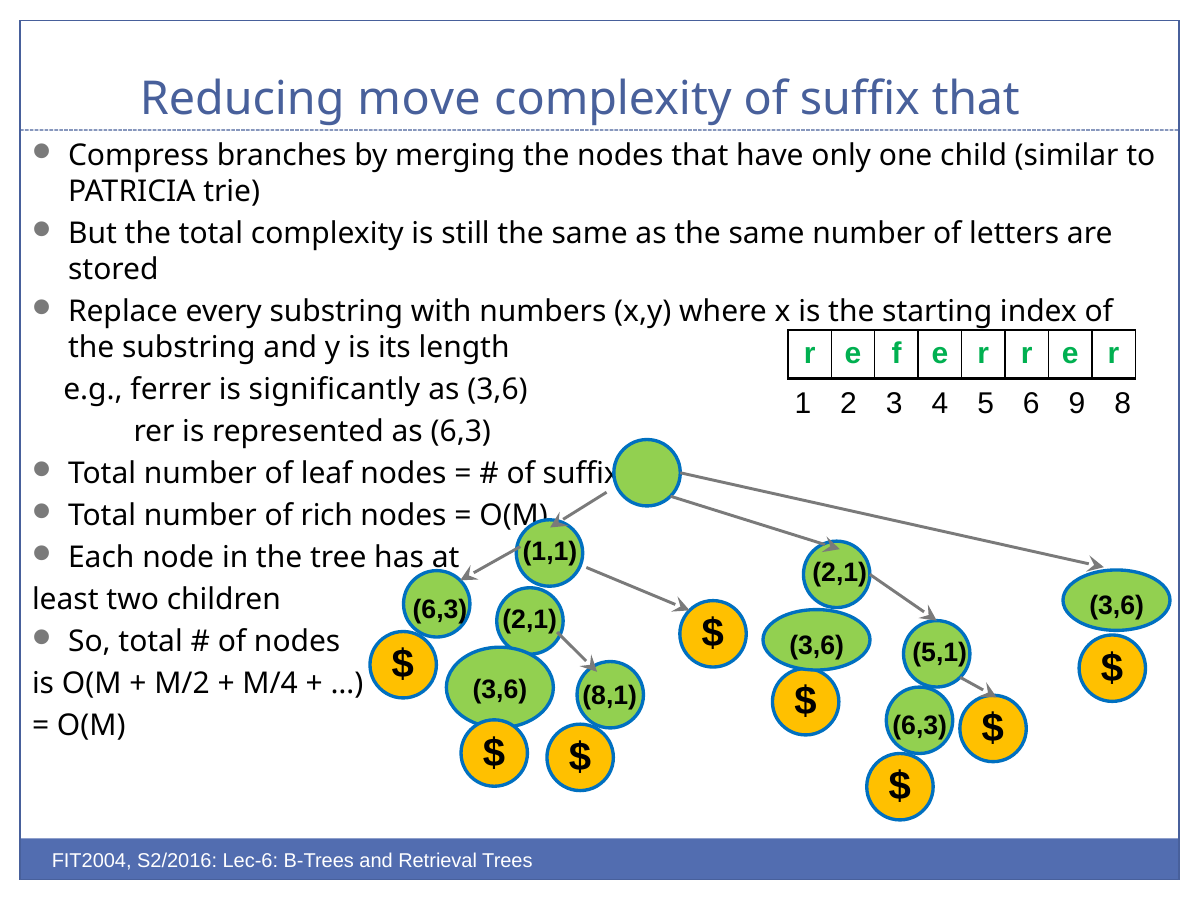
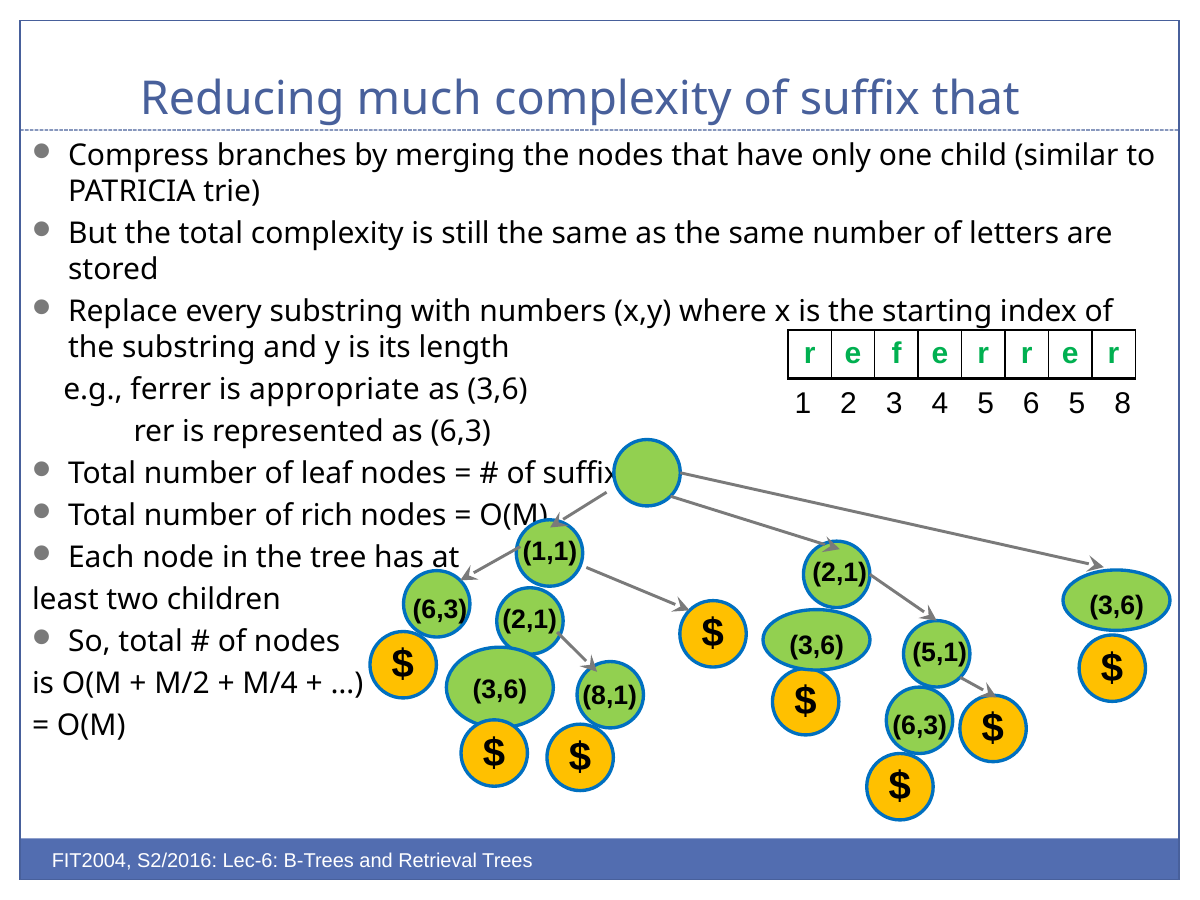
move: move -> much (419, 99)
significantly: significantly -> appropriate (334, 390)
6 9: 9 -> 5 (1077, 403)
